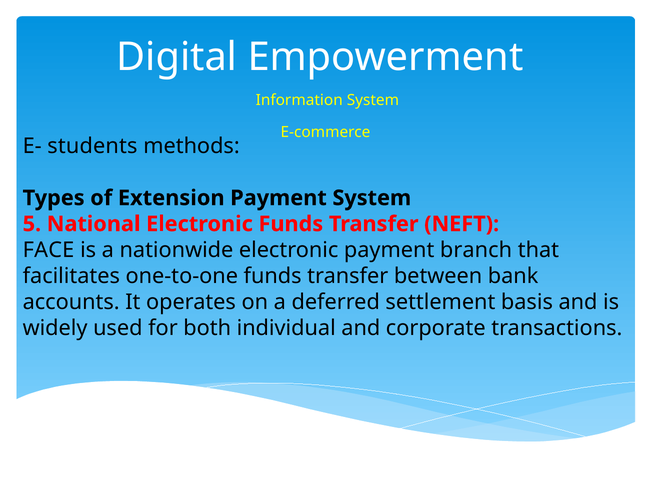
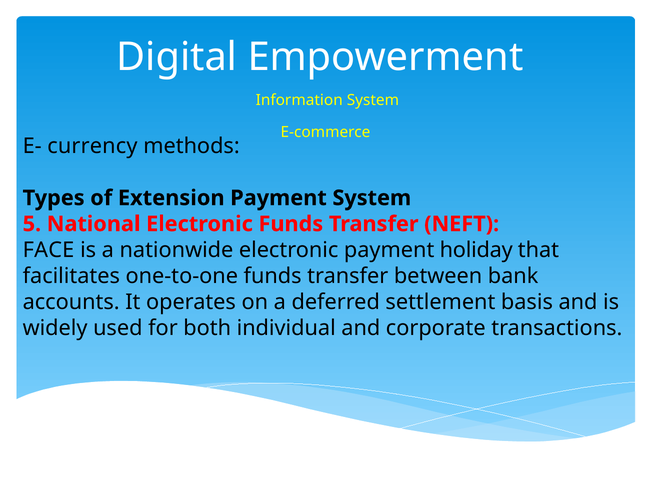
students: students -> currency (92, 146)
branch: branch -> holiday (476, 250)
